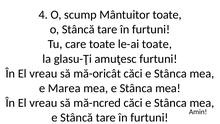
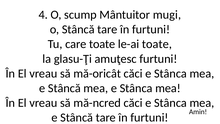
Mântuitor toate: toate -> mugi (167, 15)
Marea: Marea -> Stâncă (64, 88)
